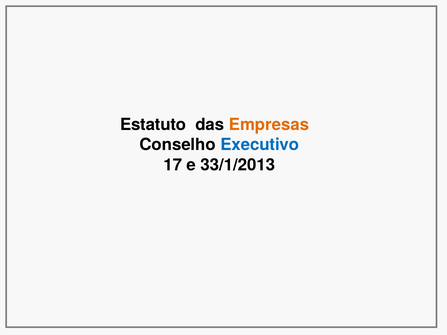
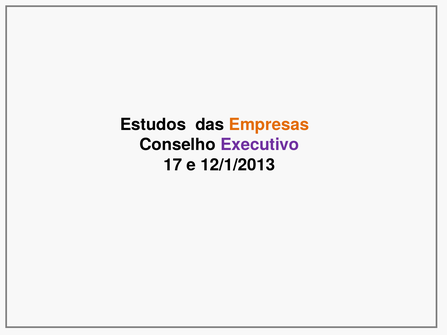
Estatuto: Estatuto -> Estudos (153, 125)
Executivo colour: blue -> purple (260, 145)
33/1/2013: 33/1/2013 -> 12/1/2013 (238, 165)
